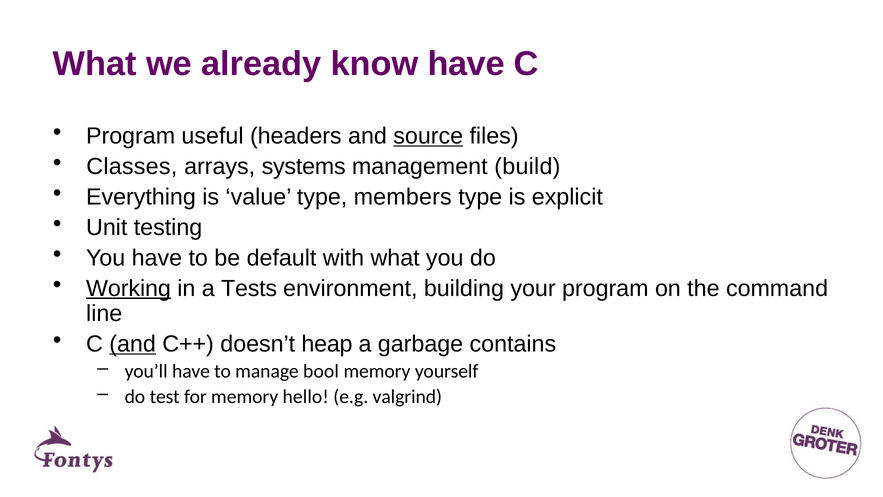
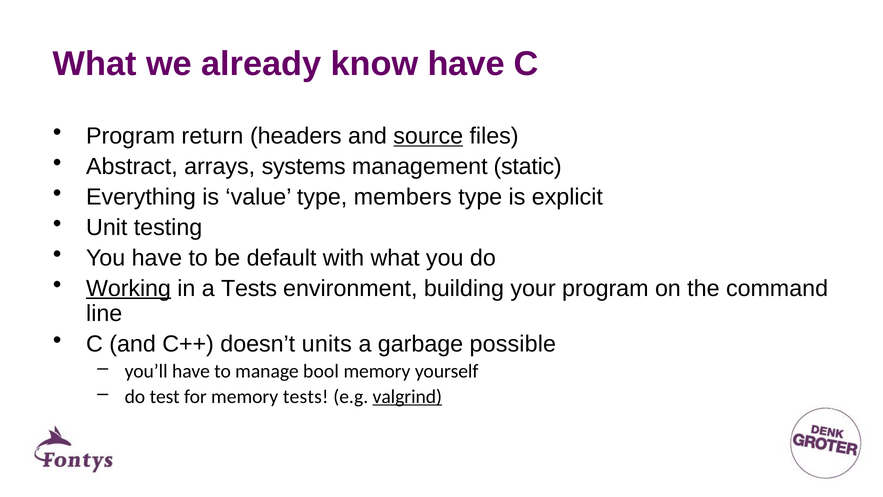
useful: useful -> return (212, 136)
Classes: Classes -> Abstract (132, 166)
build: build -> static (528, 166)
and underline: present -> none (133, 344)
heap: heap -> units (327, 344)
contains: contains -> possible (513, 344)
memory hello: hello -> tests (306, 396)
valgrind underline: none -> present (407, 396)
